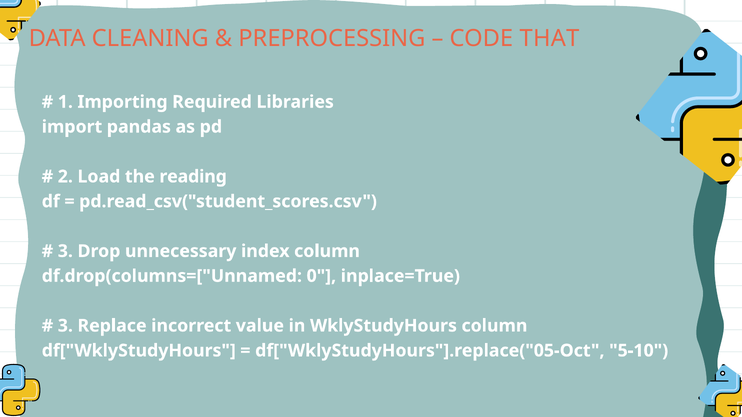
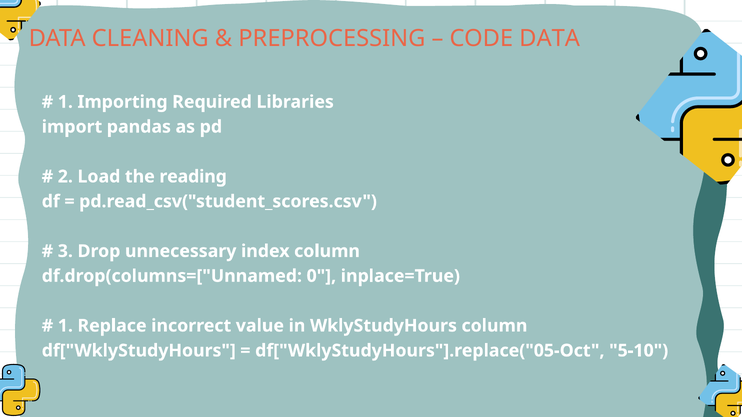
CODE THAT: THAT -> DATA (550, 38)
3: 3 -> 1 (65, 326)
